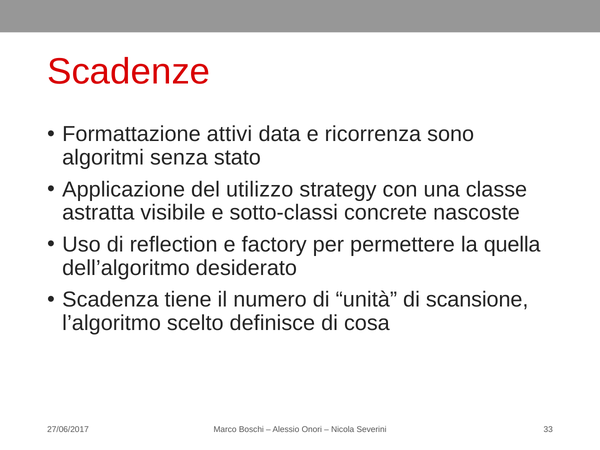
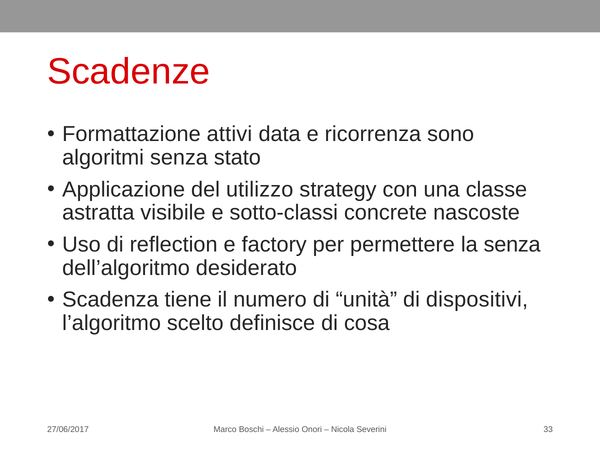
la quella: quella -> senza (512, 245)
scansione: scansione -> dispositivi (477, 300)
